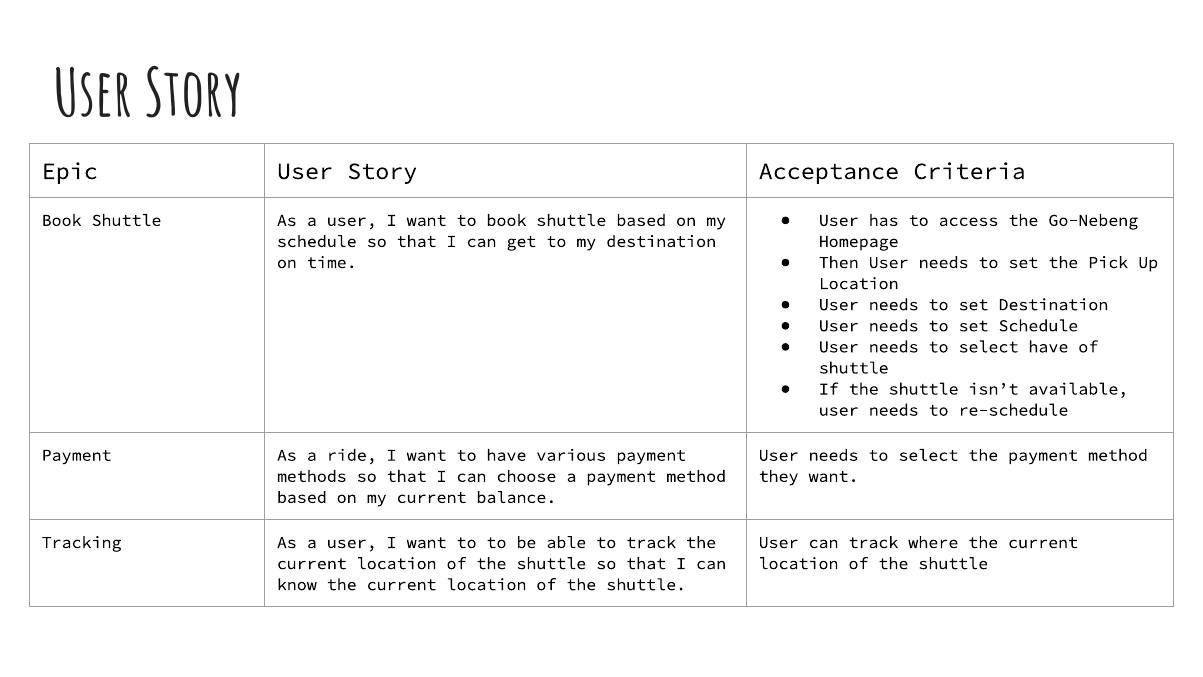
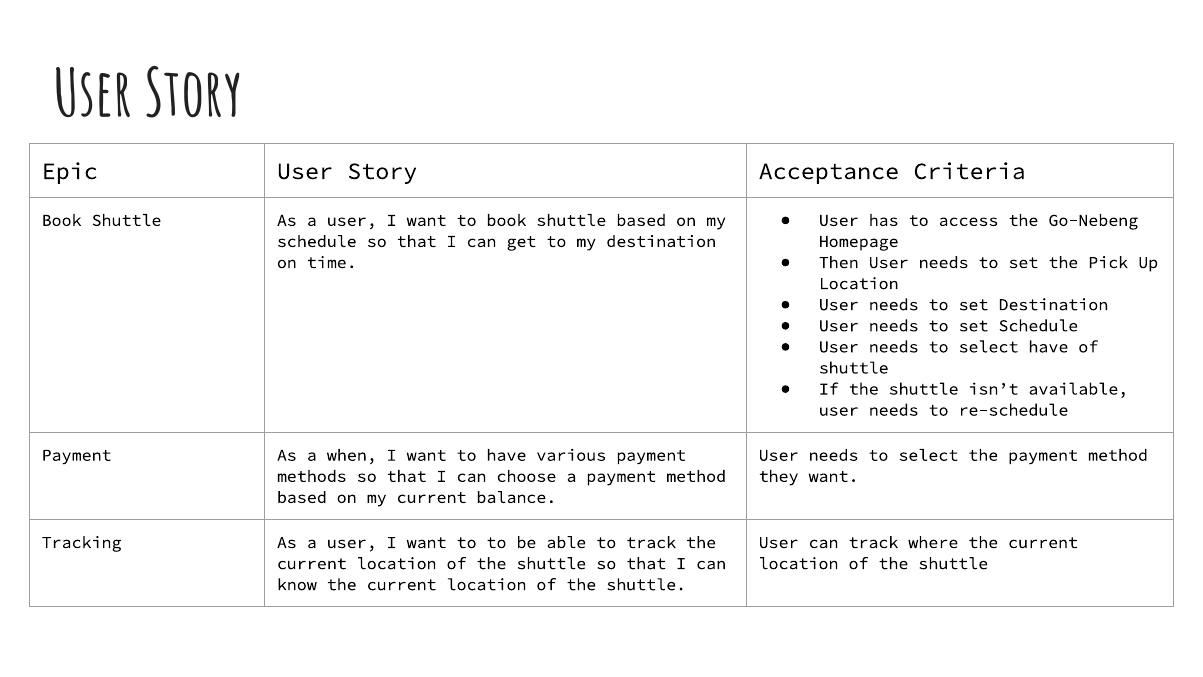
ride: ride -> when (352, 455)
